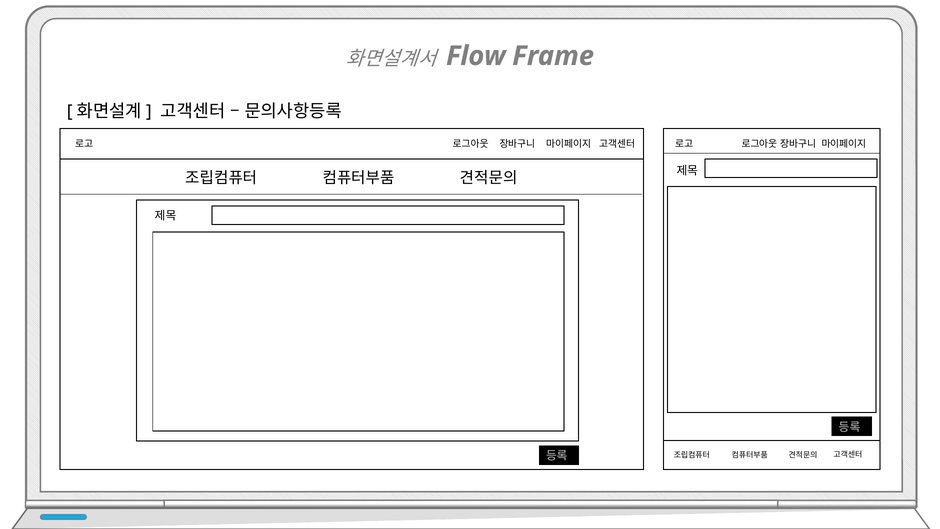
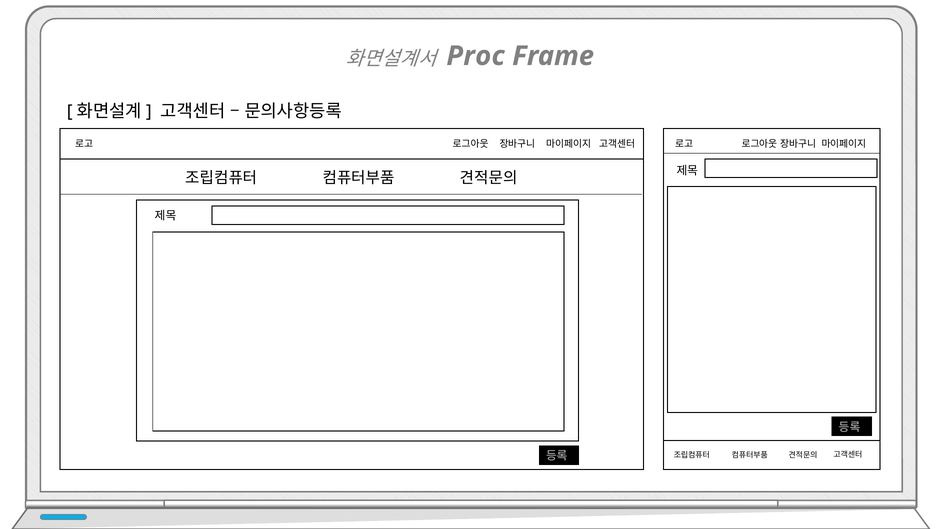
Flow: Flow -> Proc (476, 56)
